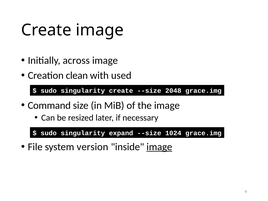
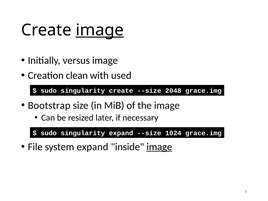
image underline: none -> present (100, 30)
across: across -> versus (76, 60)
Command: Command -> Bootstrap (49, 105)
system version: version -> expand (92, 147)
